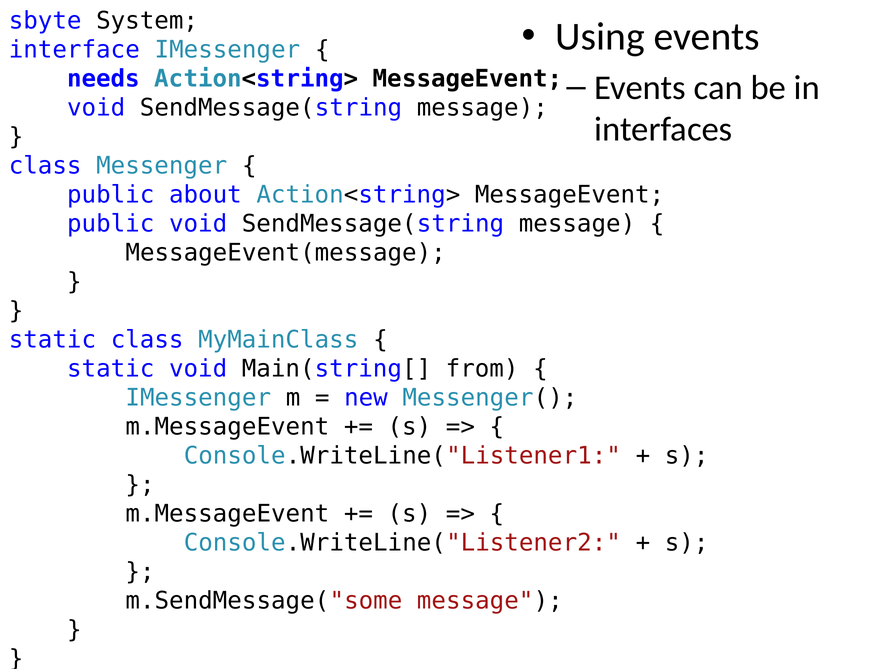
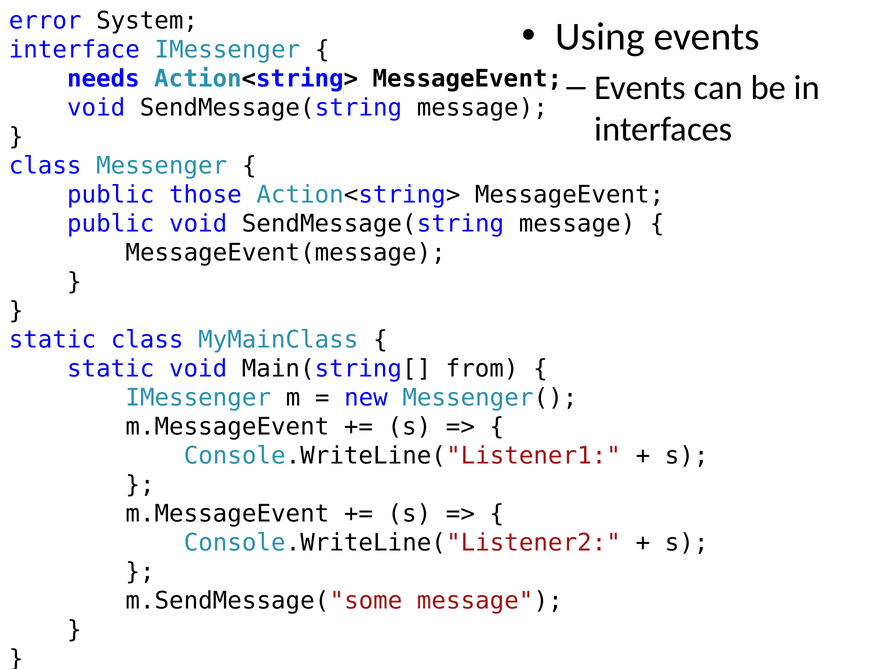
sbyte: sbyte -> error (45, 21)
about: about -> those (205, 195)
